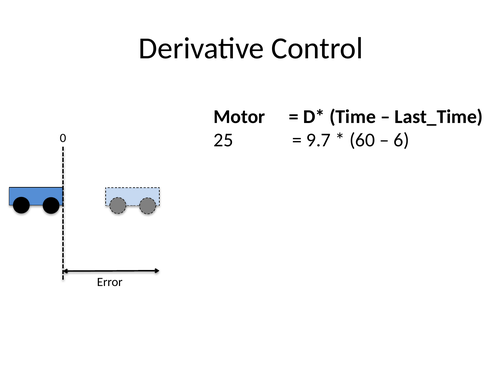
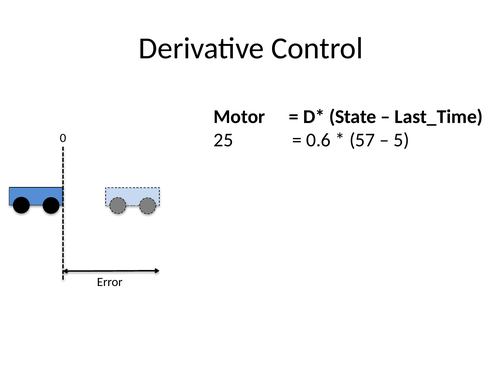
Time: Time -> State (353, 117)
9.7: 9.7 -> 0.6 (318, 140)
60: 60 -> 57 (362, 140)
6: 6 -> 5 (401, 140)
